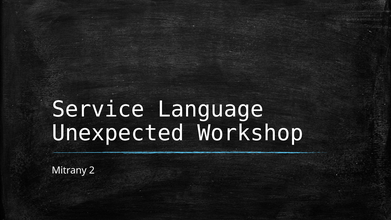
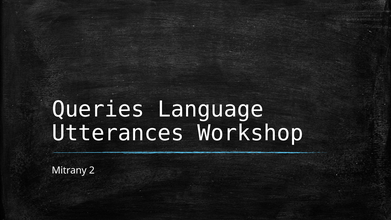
Service: Service -> Queries (98, 109)
Unexpected: Unexpected -> Utterances (118, 133)
